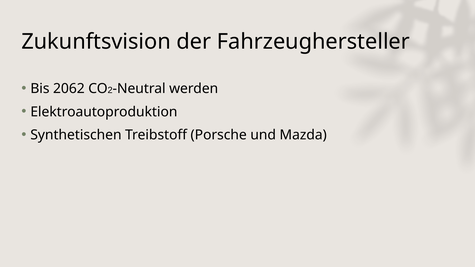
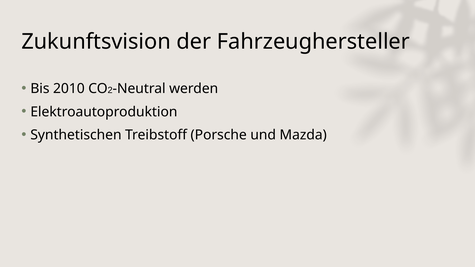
2062: 2062 -> 2010 (69, 89)
